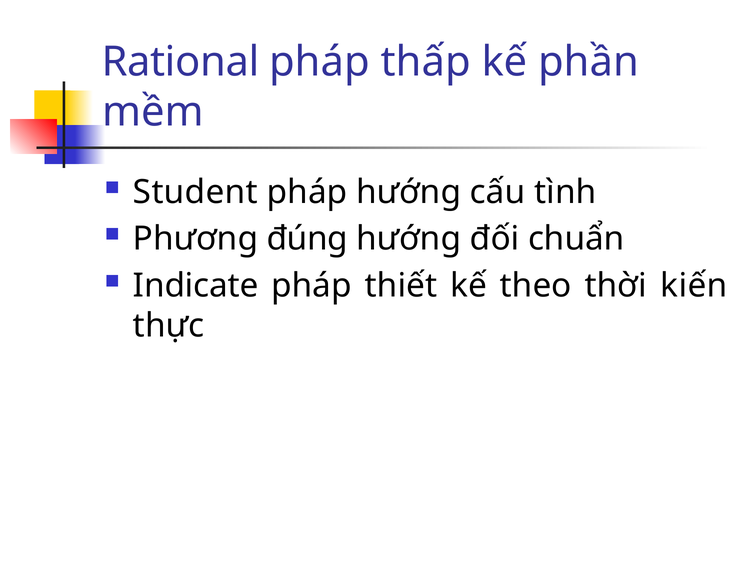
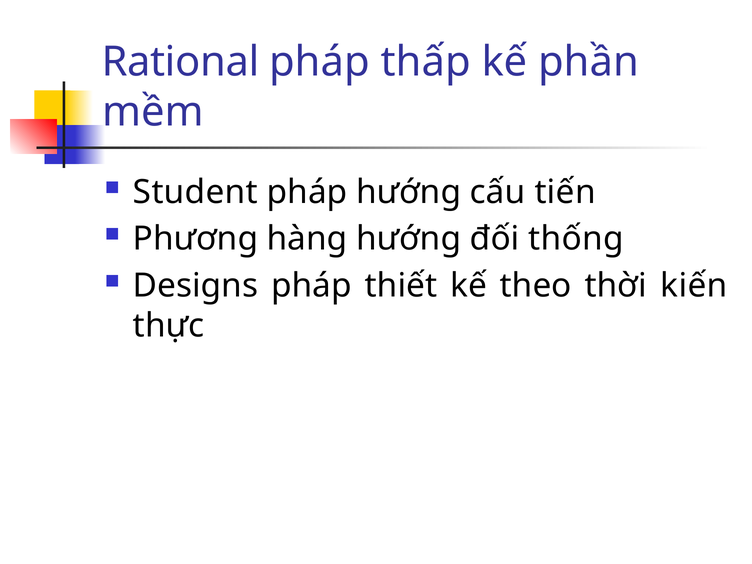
tình: tình -> tiến (565, 192)
đúng: đúng -> hàng (307, 239)
chuẩn: chuẩn -> thống (576, 239)
Indicate: Indicate -> Designs (196, 286)
